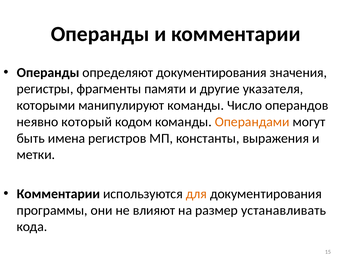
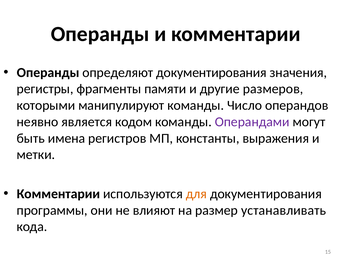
указателя: указателя -> размеров (273, 89)
который: который -> является (87, 122)
Операндами colour: orange -> purple (252, 122)
